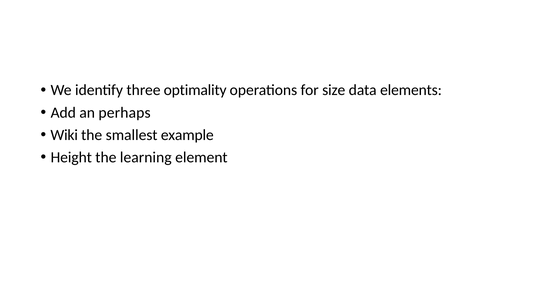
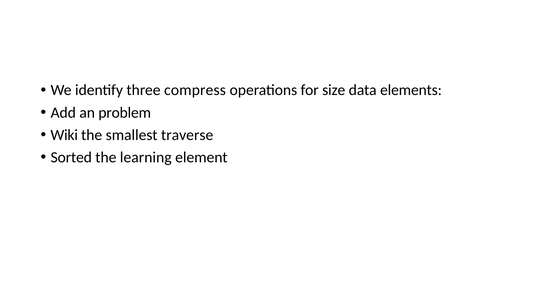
optimality: optimality -> compress (195, 90)
perhaps: perhaps -> problem (125, 112)
example: example -> traverse (187, 135)
Height: Height -> Sorted (71, 157)
